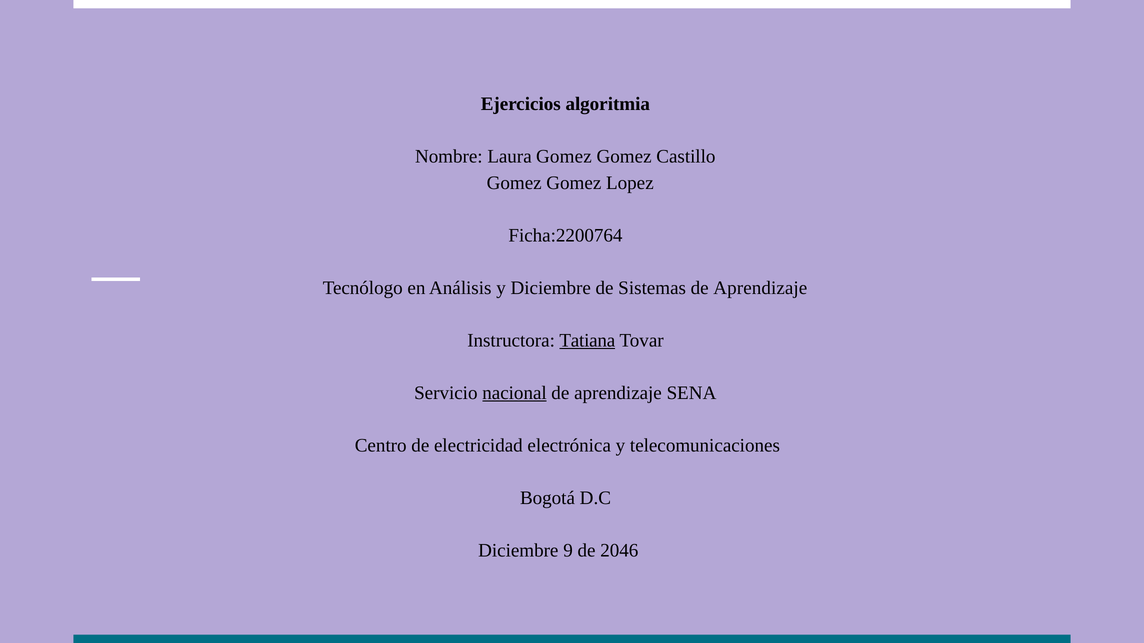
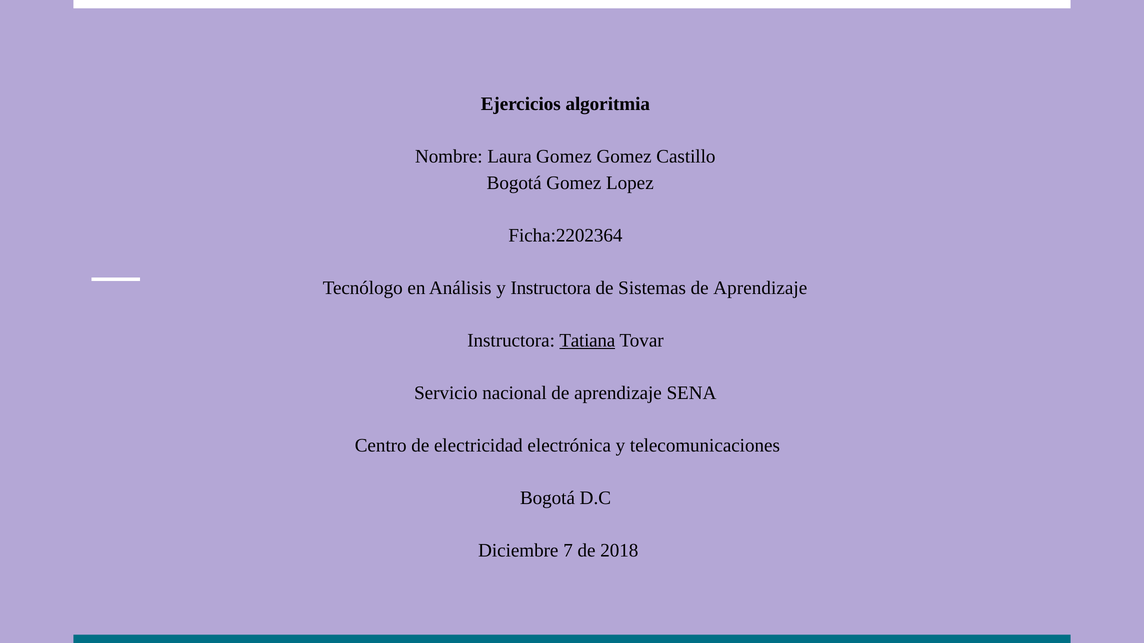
Gomez: Gomez -> Bogotá (514, 183)
Ficha:2200764: Ficha:2200764 -> Ficha:2202364 (565, 235)
y Diciembre: Diciembre -> Instructora (551, 288)
nacional underline: present -> none (515, 393)
9: 9 -> 7 (568, 551)
2046: 2046 -> 2018 (619, 551)
